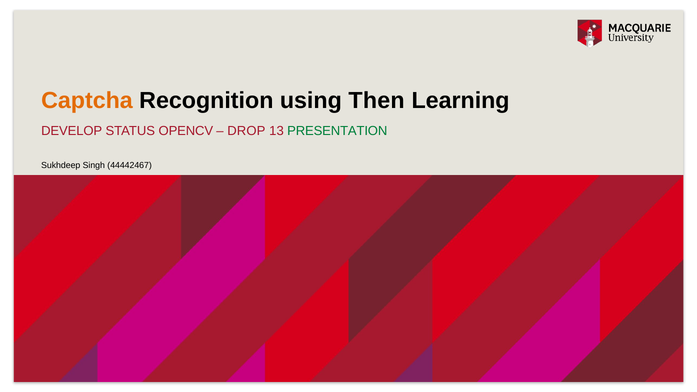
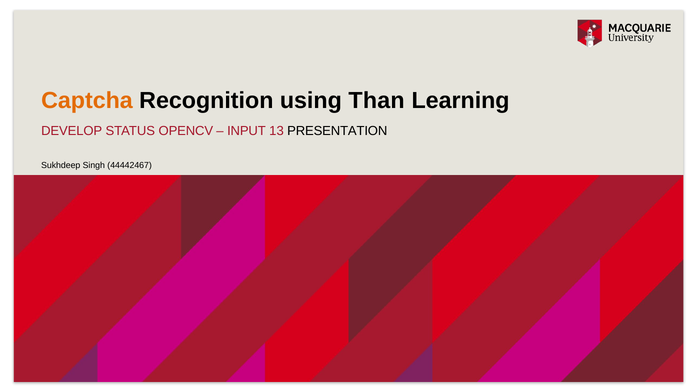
Then: Then -> Than (377, 100)
DROP: DROP -> INPUT (246, 131)
PRESENTATION colour: green -> black (337, 131)
